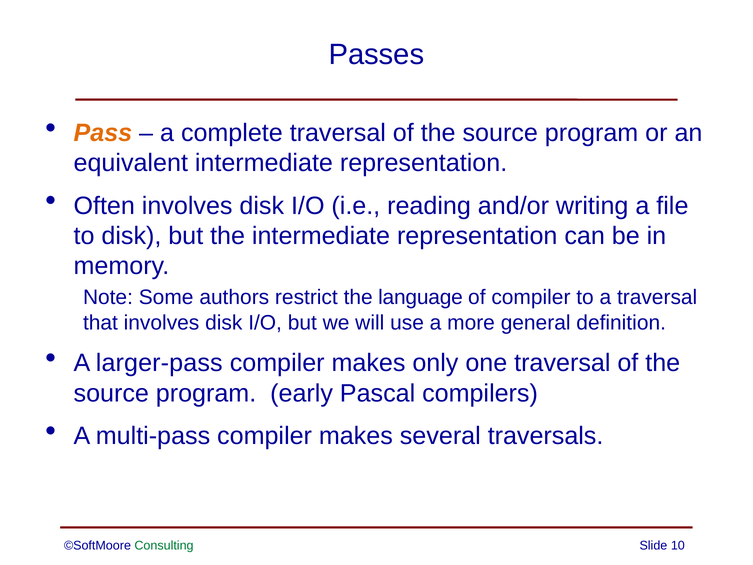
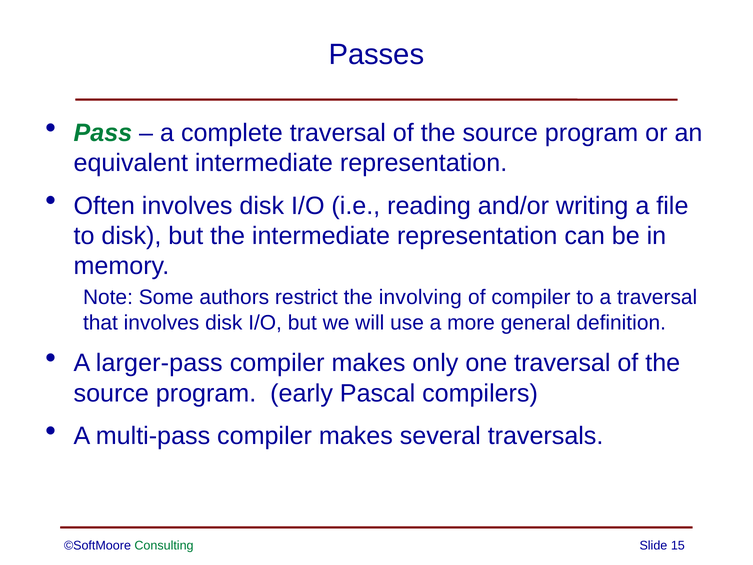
Pass colour: orange -> green (103, 133)
language: language -> involving (420, 297)
10: 10 -> 15 (678, 546)
